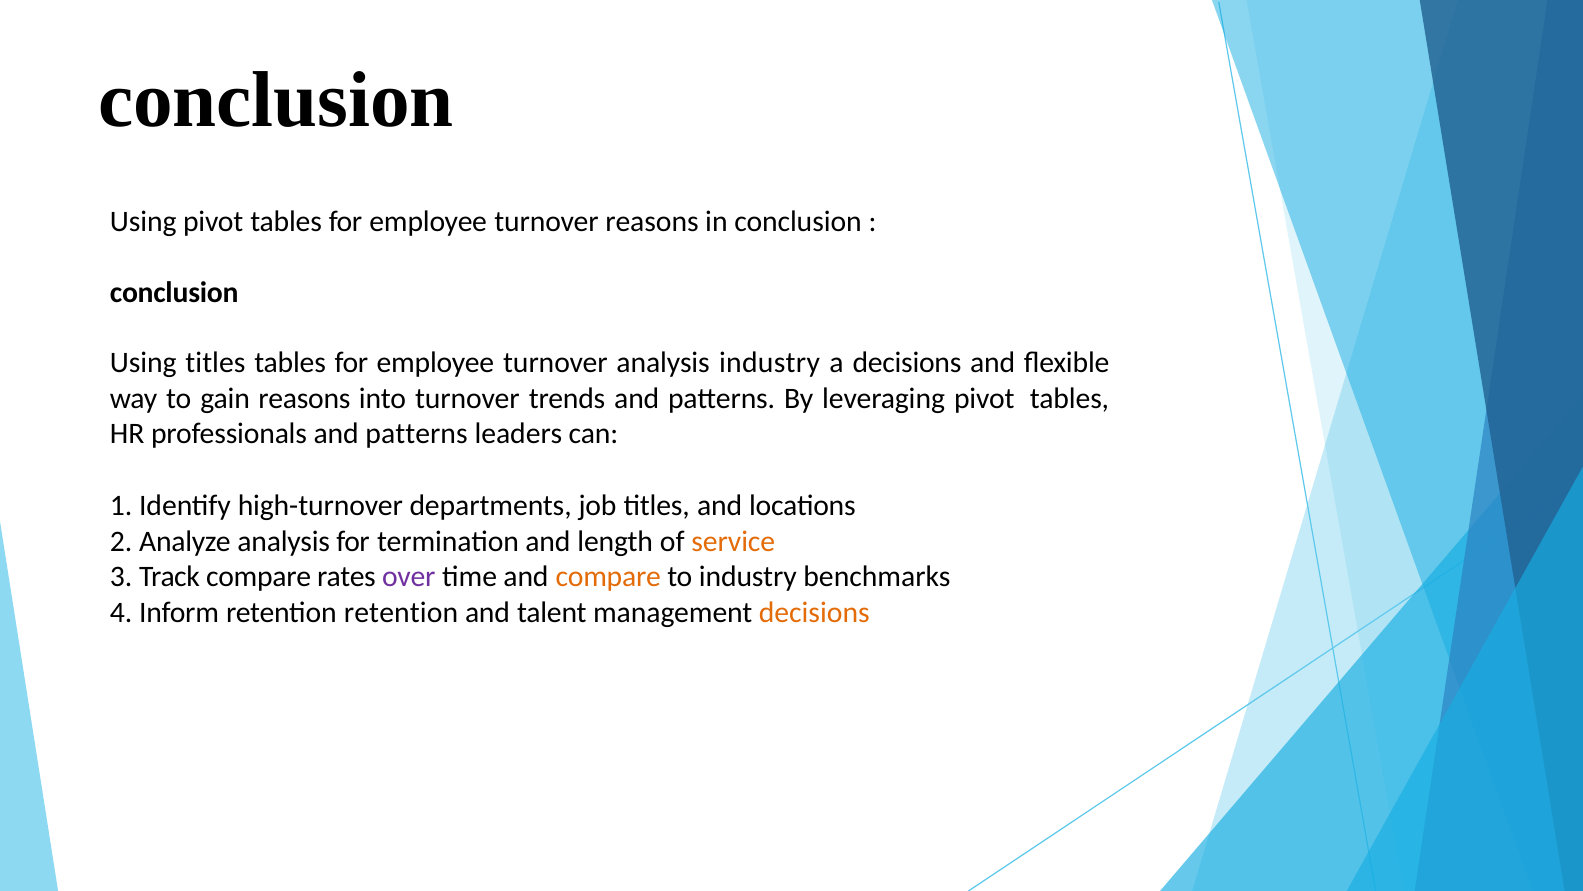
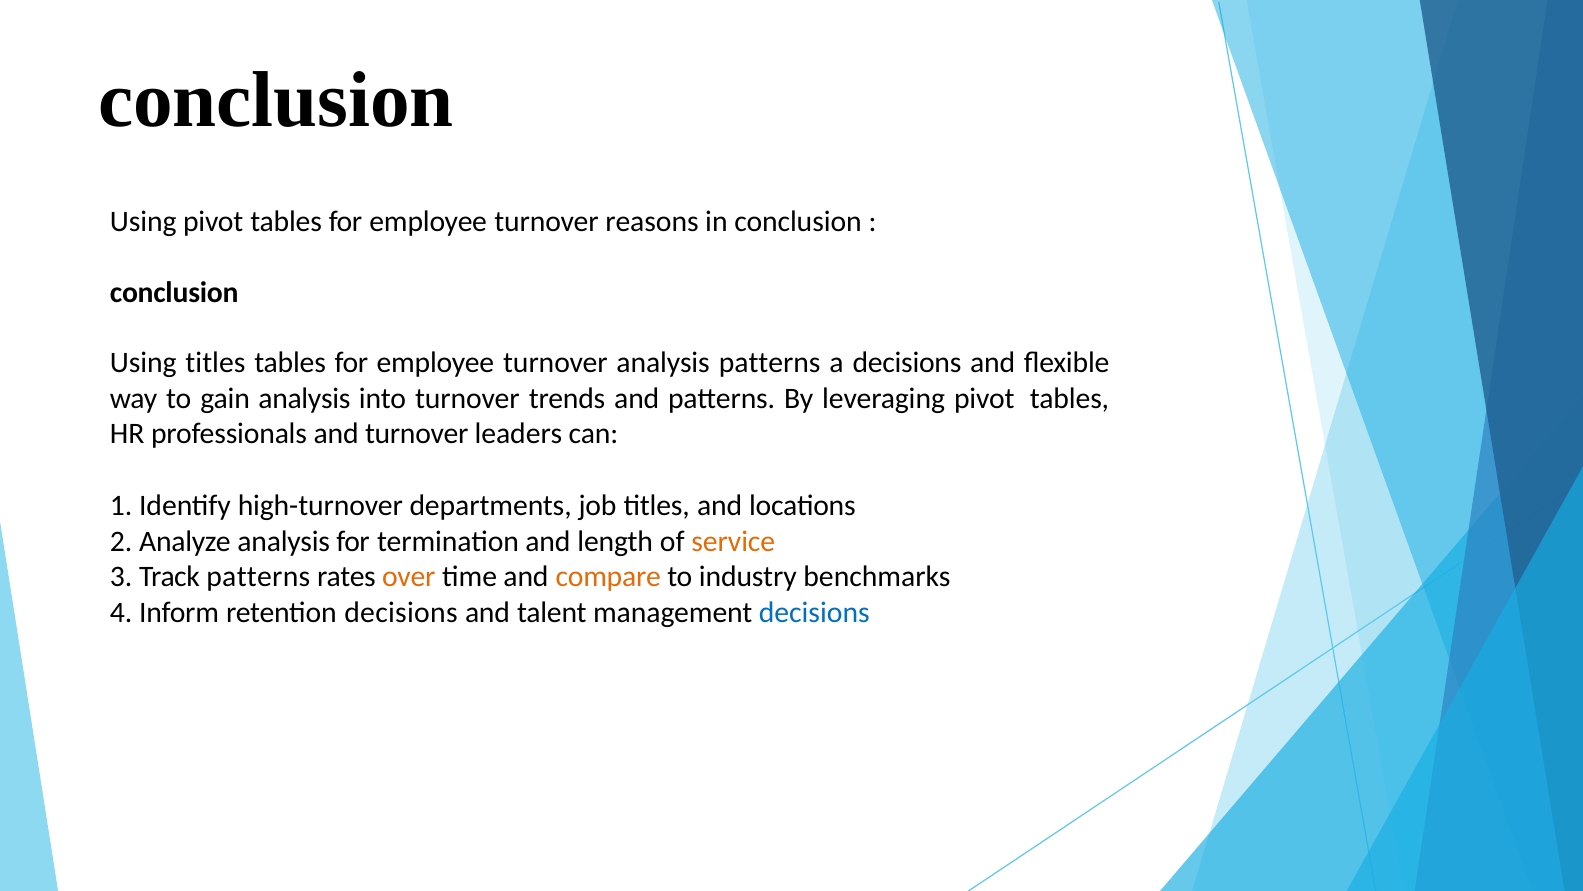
analysis industry: industry -> patterns (770, 363)
gain reasons: reasons -> analysis (304, 398)
professionals and patterns: patterns -> turnover (417, 433)
compare: compare -> patterns (258, 576)
over colour: purple -> orange (409, 576)
retention retention: retention -> decisions (401, 612)
decisions colour: orange -> blue (814, 612)
